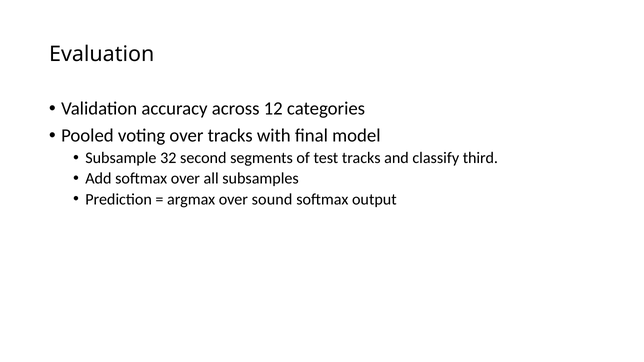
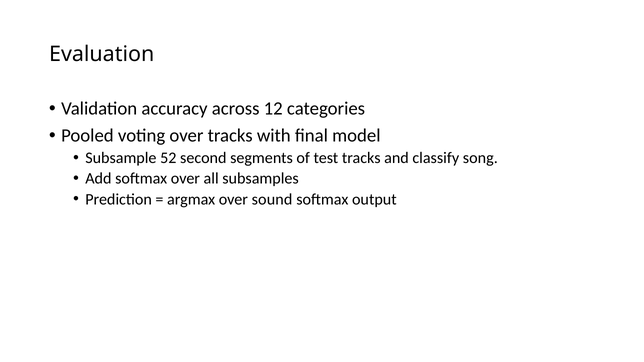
32: 32 -> 52 (168, 158)
third: third -> song (480, 158)
